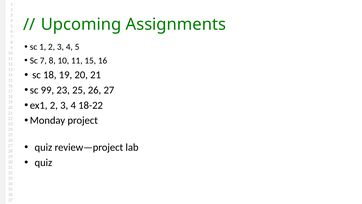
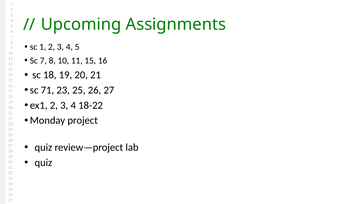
99: 99 -> 71 (47, 90)
